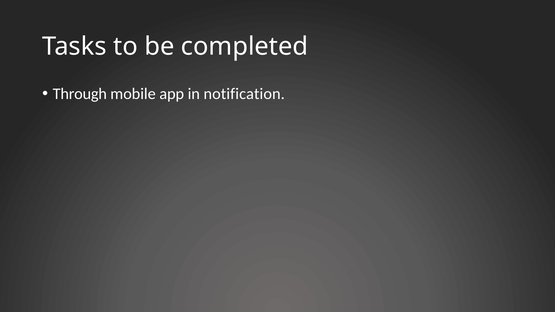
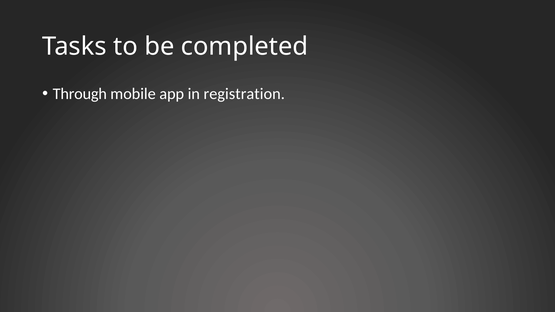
notification: notification -> registration (244, 94)
